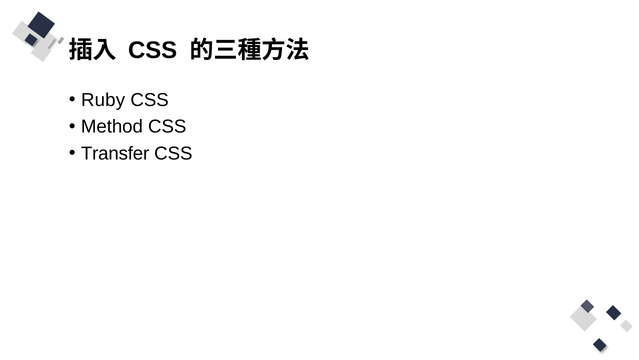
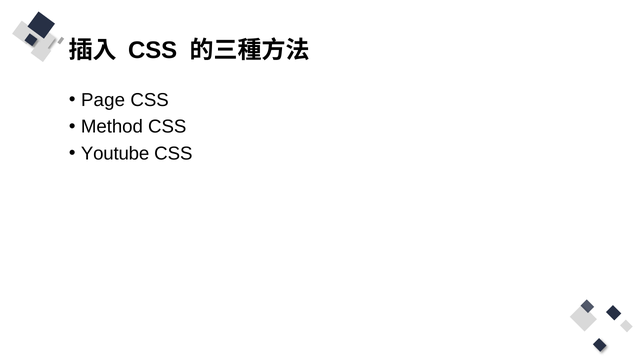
Ruby: Ruby -> Page (103, 100)
Transfer: Transfer -> Youtube (115, 153)
